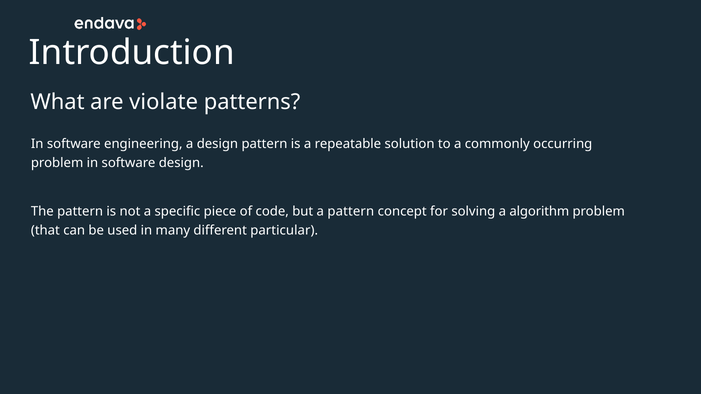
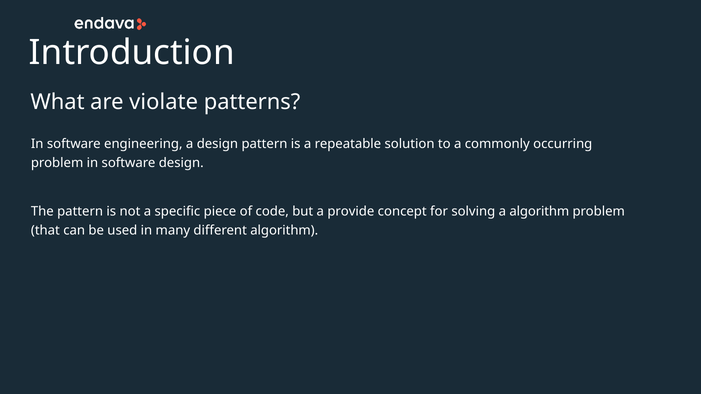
a pattern: pattern -> provide (351, 212)
different particular: particular -> algorithm (284, 231)
